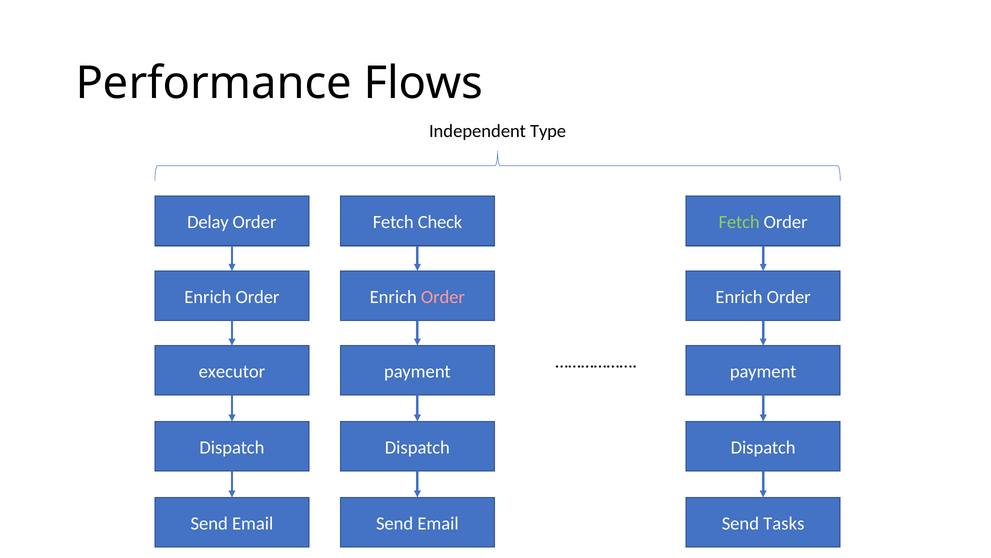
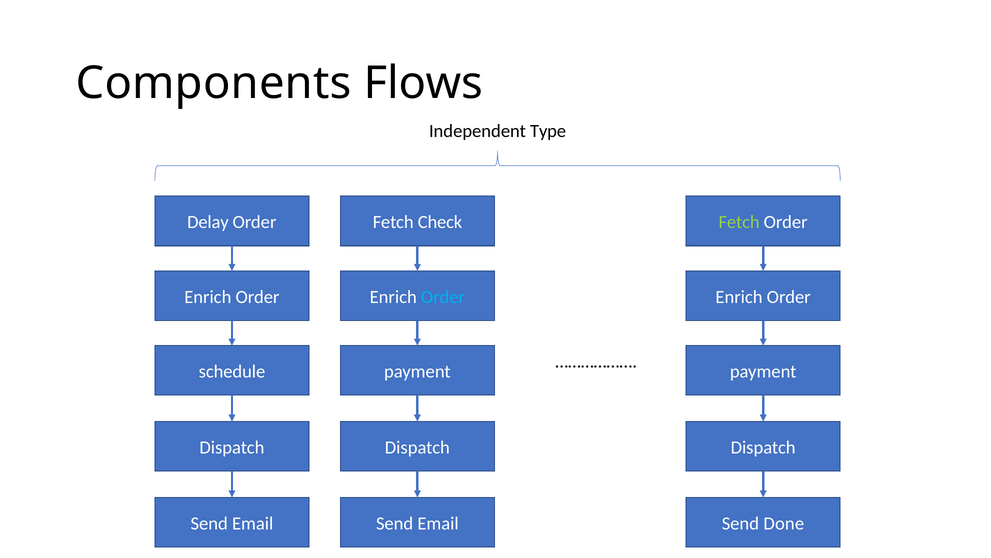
Performance: Performance -> Components (214, 83)
Order colour: pink -> light blue (443, 297)
executor: executor -> schedule (232, 371)
Tasks: Tasks -> Done (784, 523)
